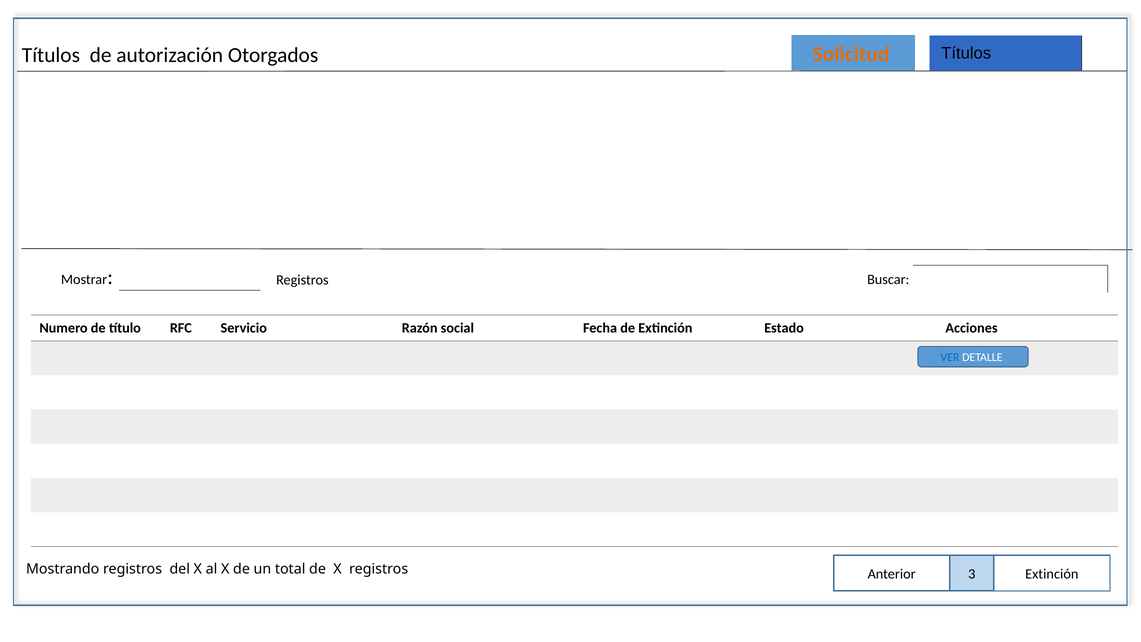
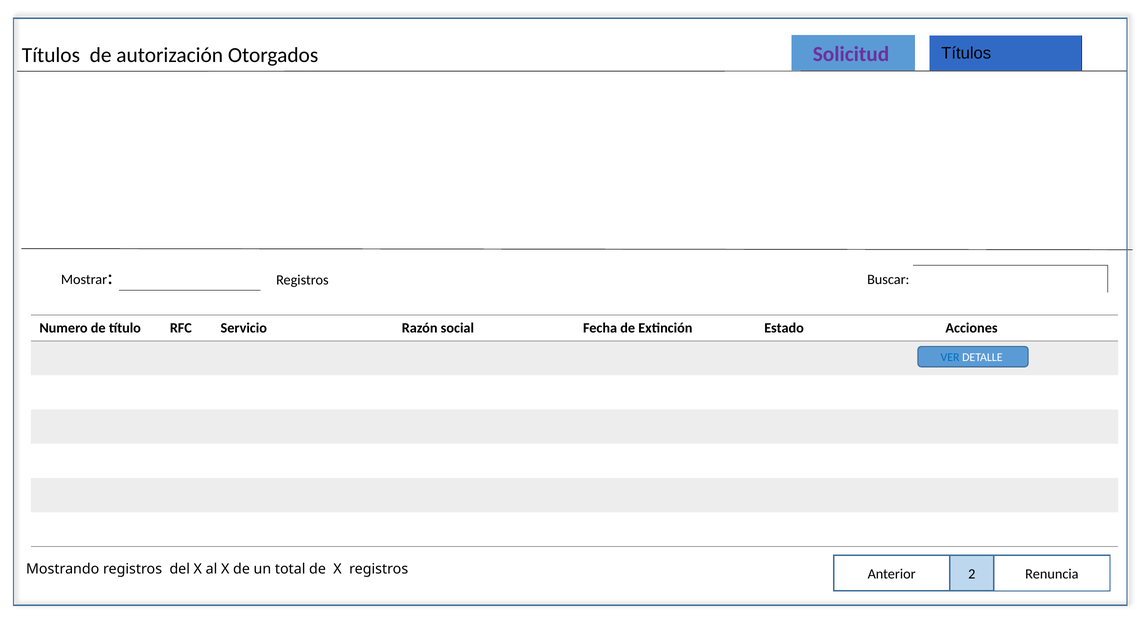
Solicitud colour: orange -> purple (851, 54)
3: 3 -> 2 (972, 574)
Extinción: Extinción -> Renuncia (1052, 574)
